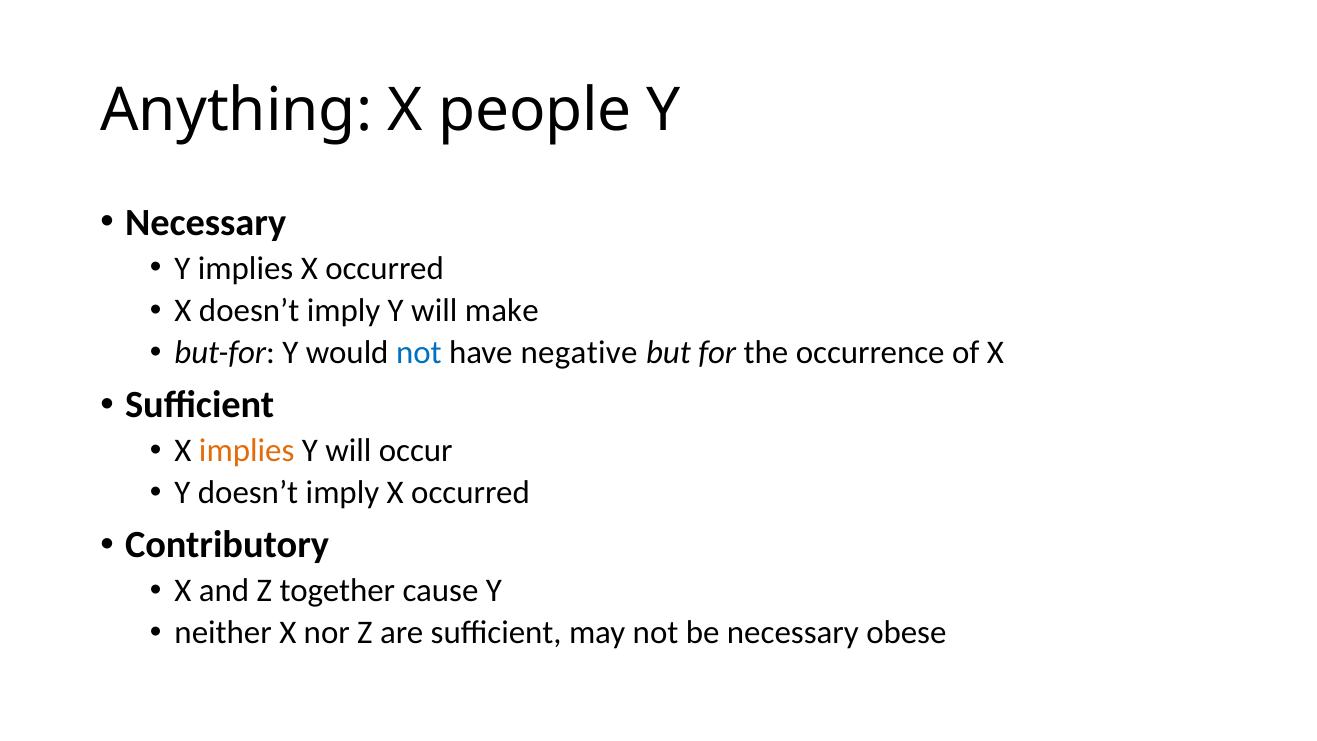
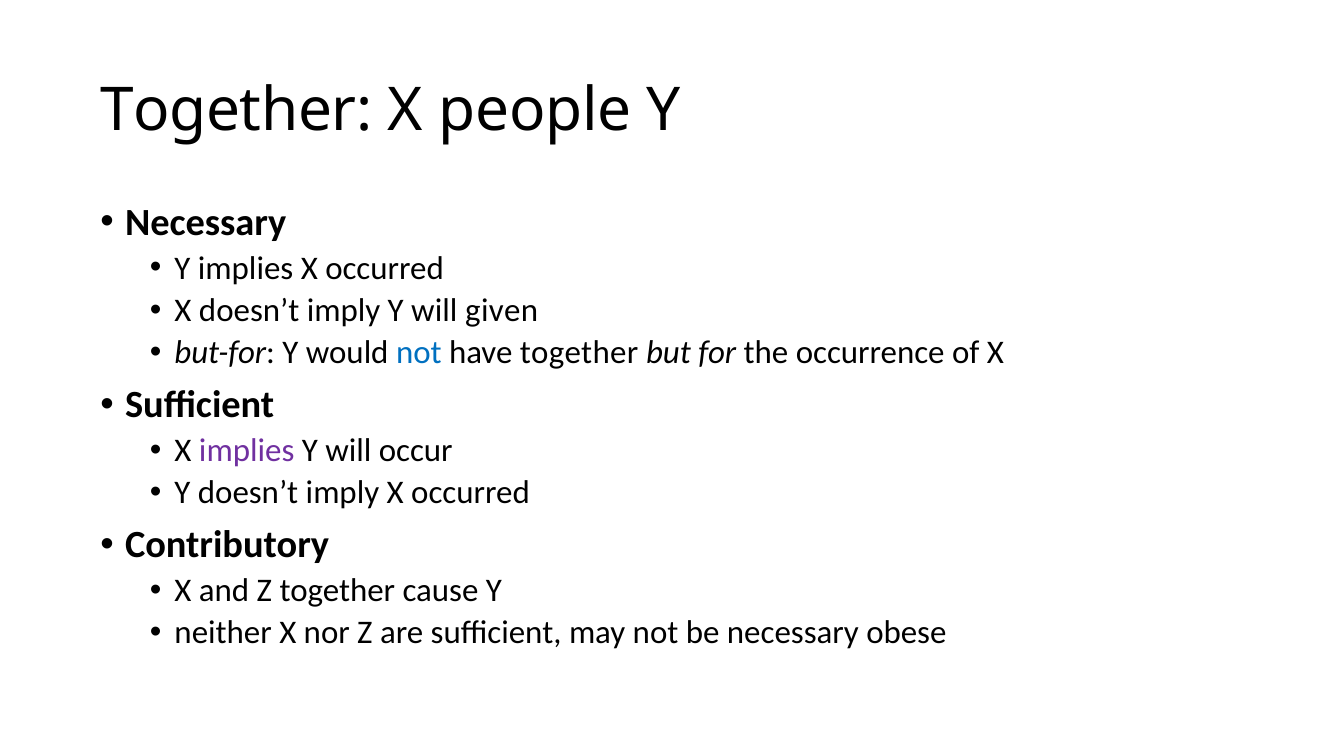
Anything: Anything -> Together (236, 111)
make: make -> given (502, 310)
have negative: negative -> together (579, 353)
implies colour: orange -> purple (247, 450)
